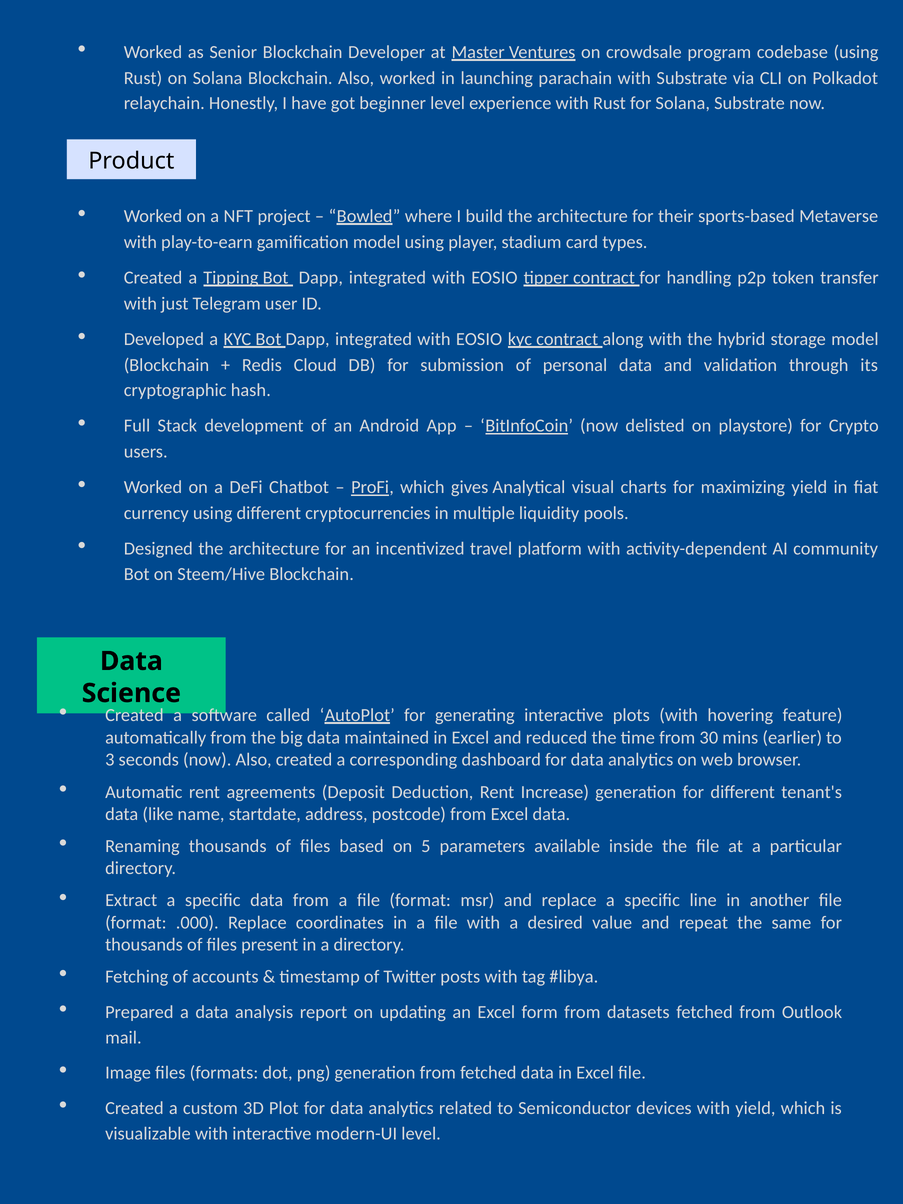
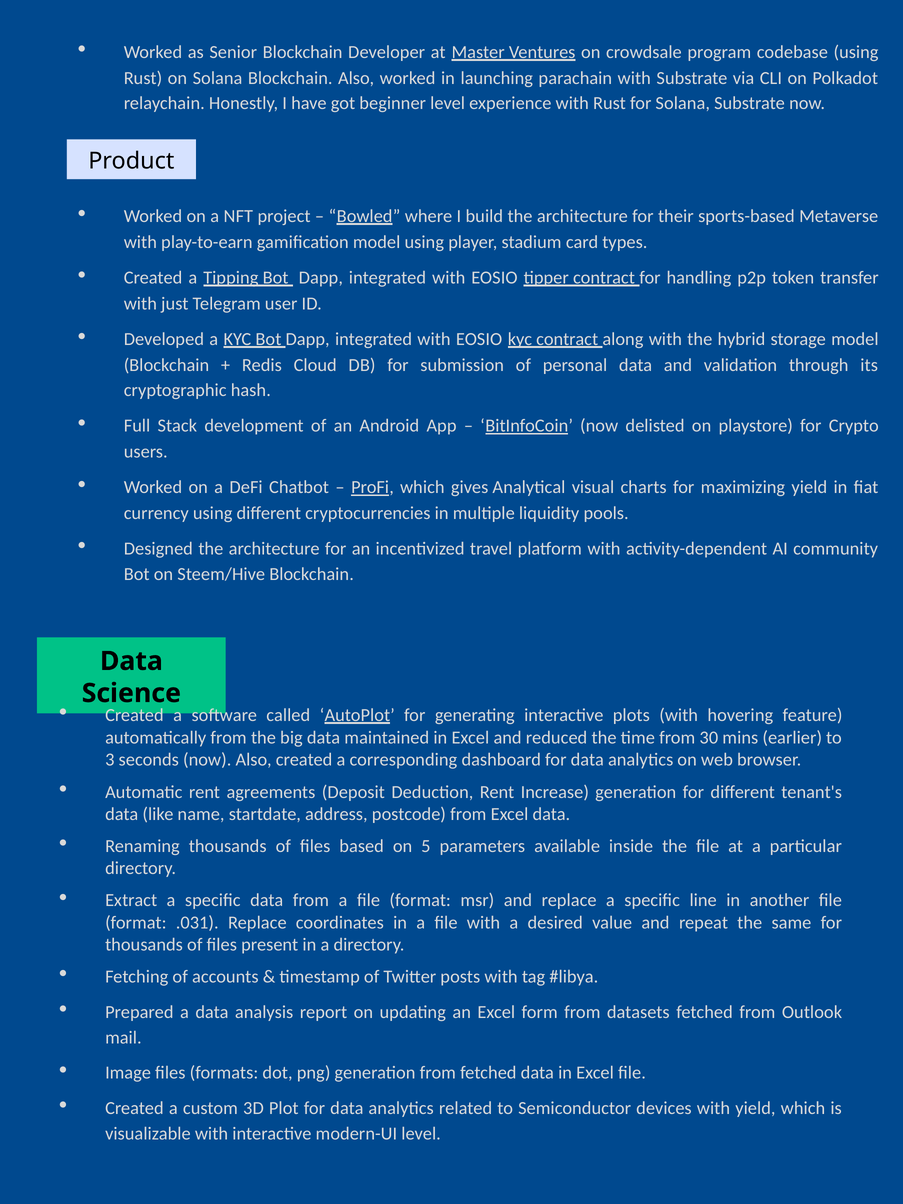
.000: .000 -> .031 (197, 922)
